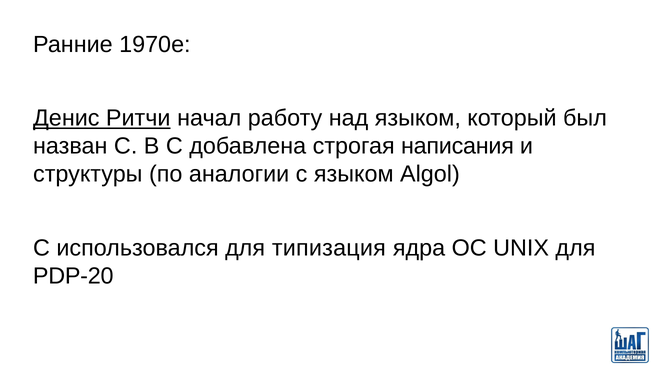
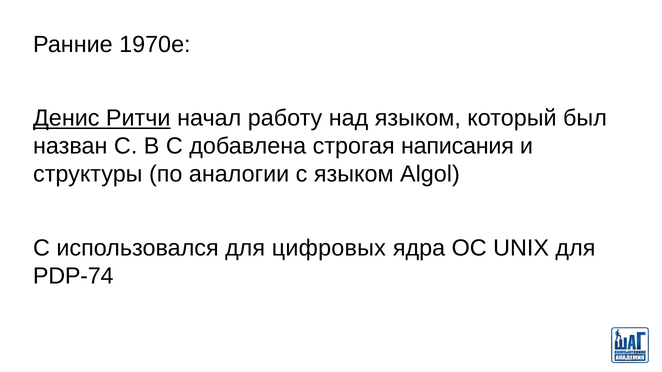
типизация: типизация -> цифровых (329, 248)
PDP-20: PDP-20 -> PDP-74 (73, 276)
